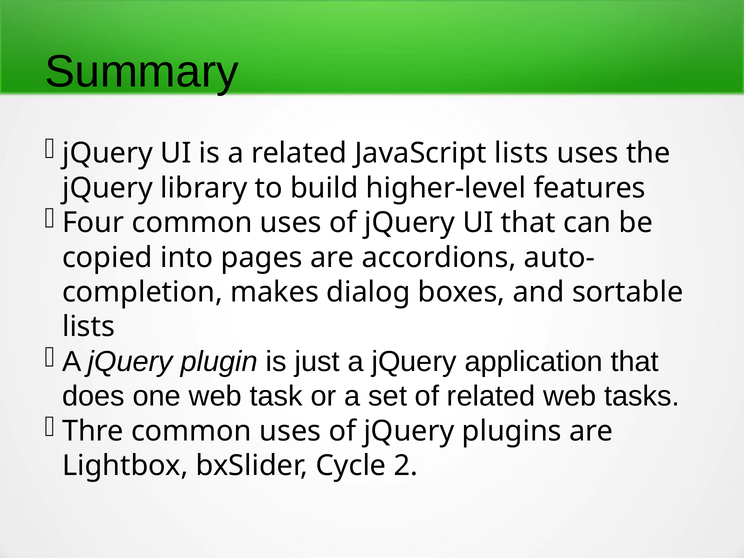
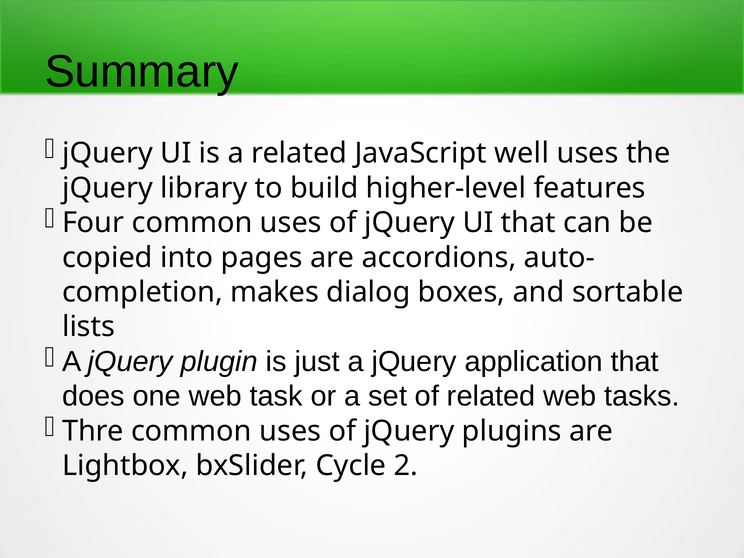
JavaScript lists: lists -> well (522, 153)
